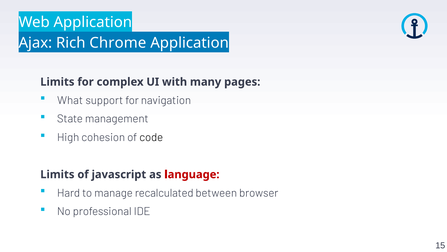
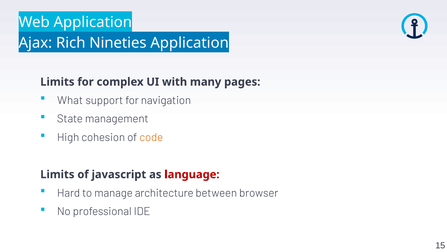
Chrome: Chrome -> Nineties (118, 43)
code colour: black -> orange (151, 137)
recalculated: recalculated -> architecture (164, 193)
